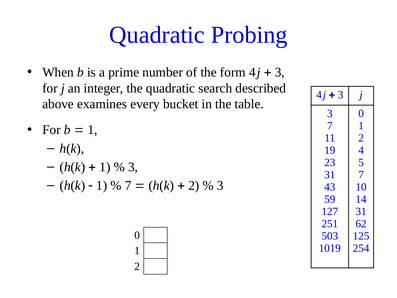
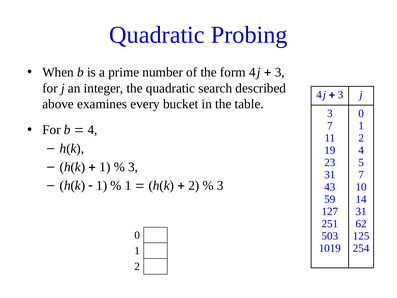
1: 1 -> 4 (93, 130)
7: 7 -> 1 (128, 185)
